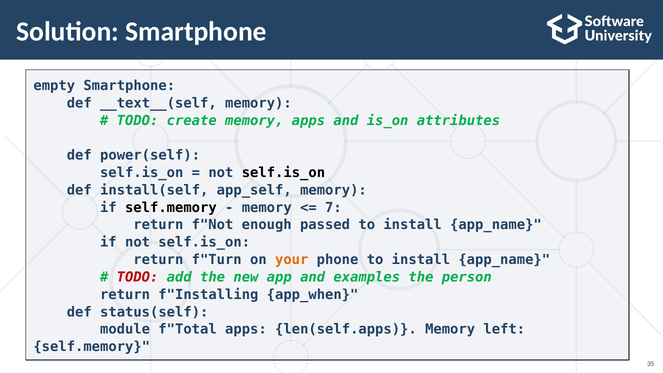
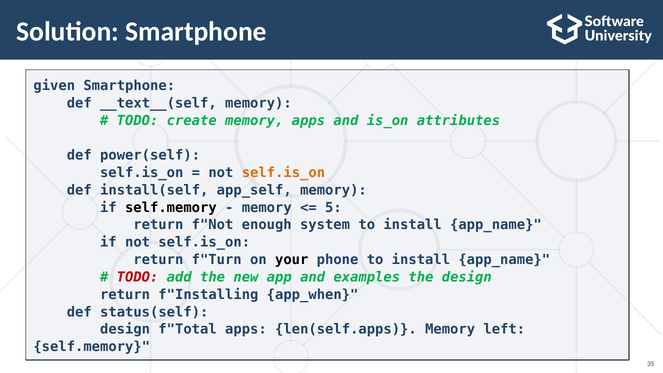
empty: empty -> given (54, 86)
self.is_on colour: black -> orange (283, 173)
7: 7 -> 5 (333, 207)
passed: passed -> system (325, 225)
your colour: orange -> black (292, 260)
the person: person -> design (467, 277)
module: module -> design (125, 329)
